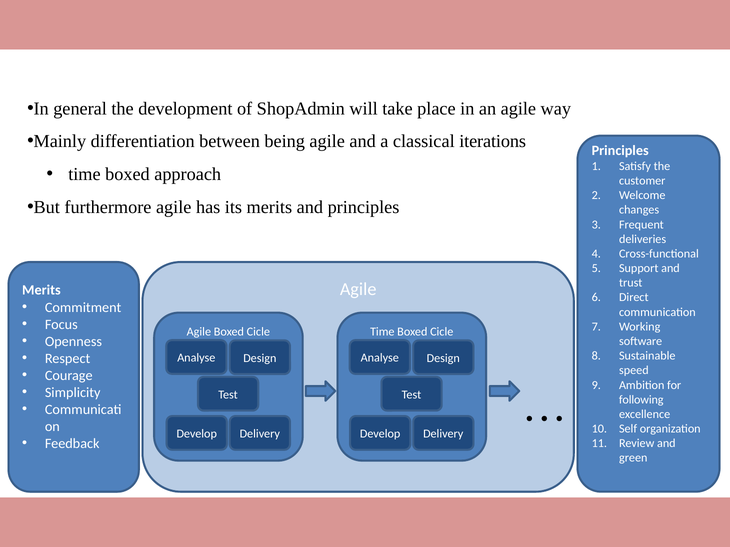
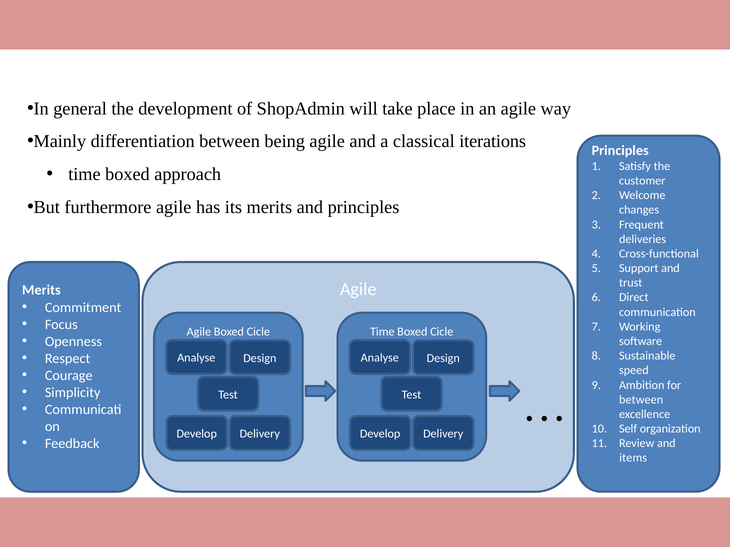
following: following -> between (641, 400)
green: green -> items (633, 458)
